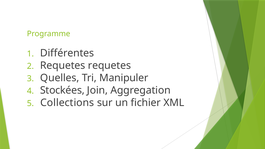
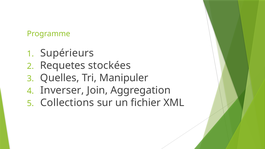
Différentes: Différentes -> Supérieurs (67, 53)
Requetes requetes: requetes -> stockées (109, 66)
Stockées: Stockées -> Inverser (62, 90)
